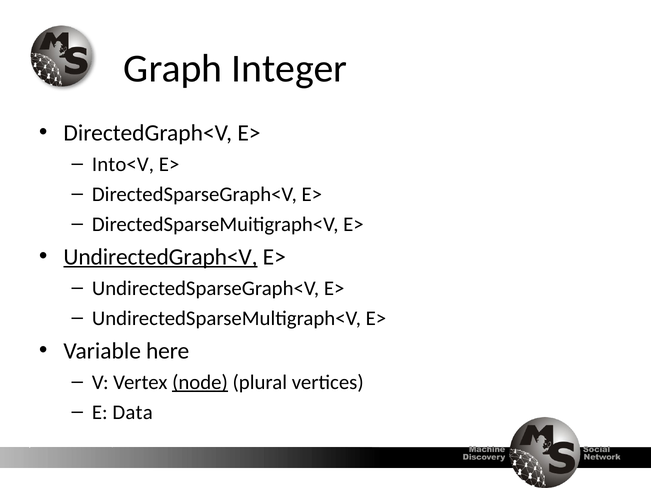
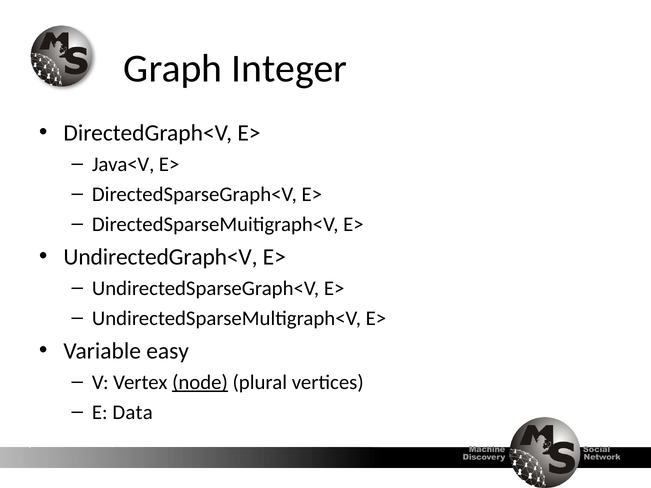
Into<V: Into<V -> Java<V (123, 164)
UndirectedGraph<V underline: present -> none (160, 257)
here: here -> easy (168, 351)
